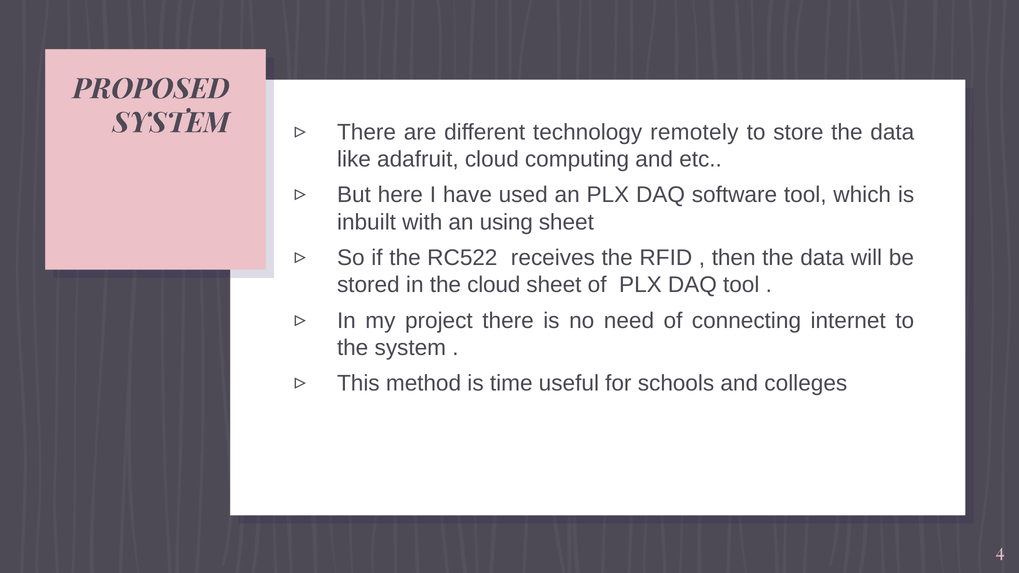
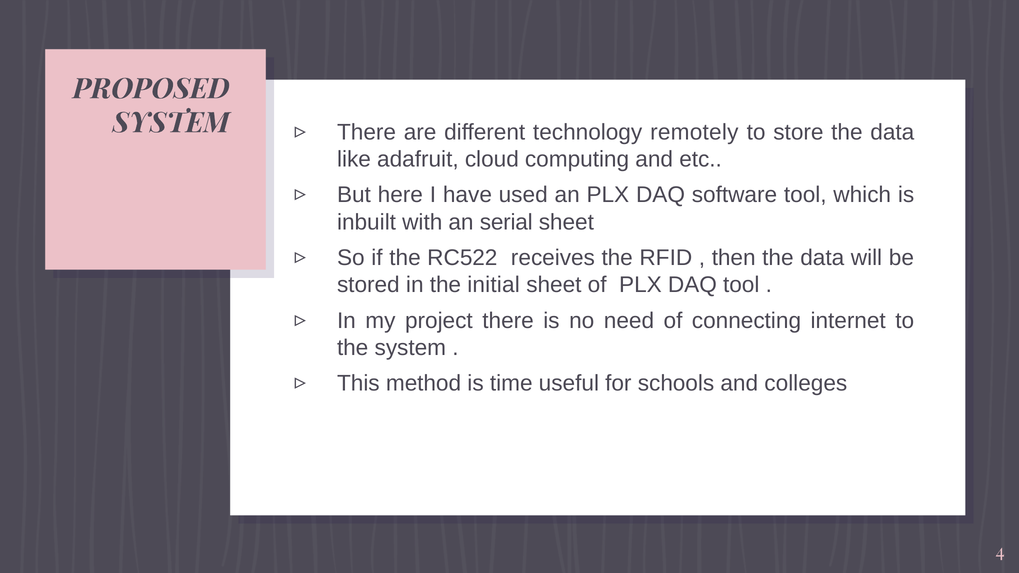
using: using -> serial (506, 222)
the cloud: cloud -> initial (494, 285)
